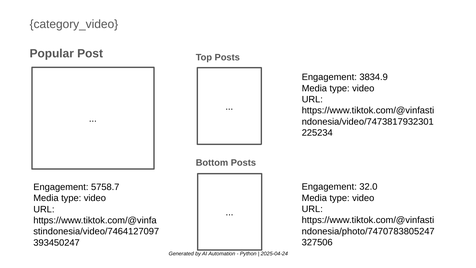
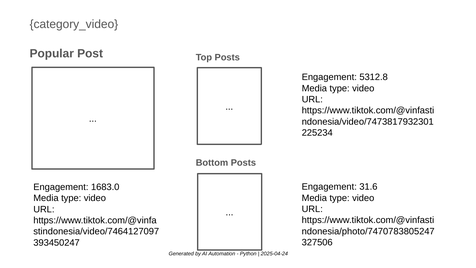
3834.9: 3834.9 -> 5312.8 (374, 77)
32.0: 32.0 -> 31.6 (368, 187)
5758.7: 5758.7 -> 1683.0 (105, 187)
